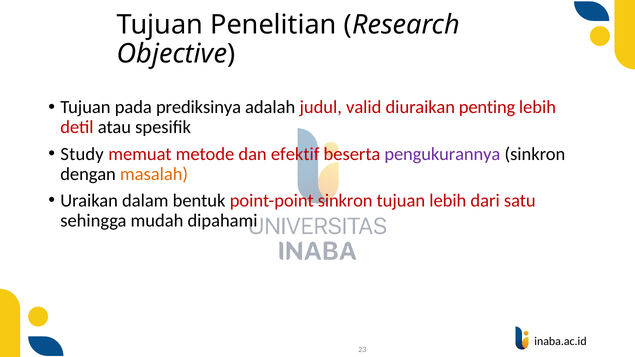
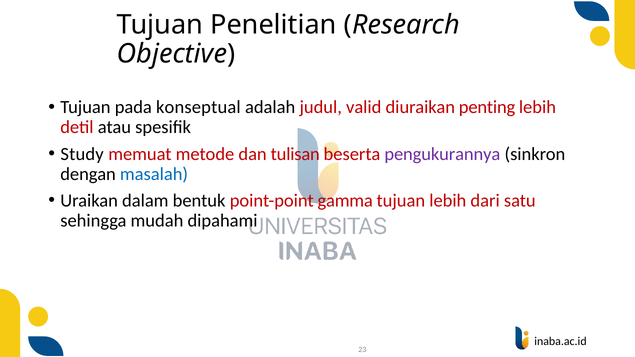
prediksinya: prediksinya -> konseptual (198, 107)
efektif: efektif -> tulisan (295, 154)
masalah colour: orange -> blue (154, 174)
point-point sinkron: sinkron -> gamma (345, 201)
